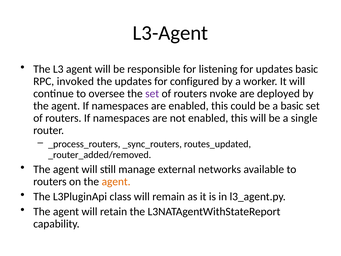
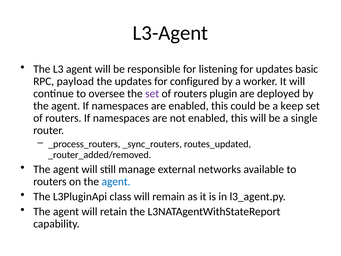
invoked: invoked -> payload (75, 81)
nvoke: nvoke -> plugin (223, 94)
a basic: basic -> keep (292, 106)
agent colour: orange -> blue (116, 181)
